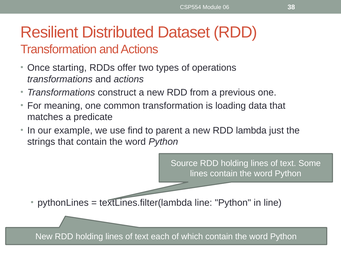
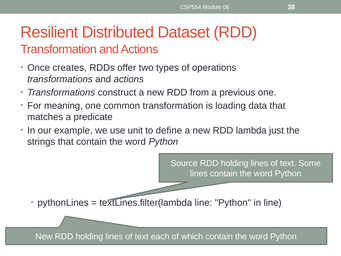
starting: starting -> creates (70, 68)
find: find -> unit (135, 130)
parent: parent -> define (169, 130)
